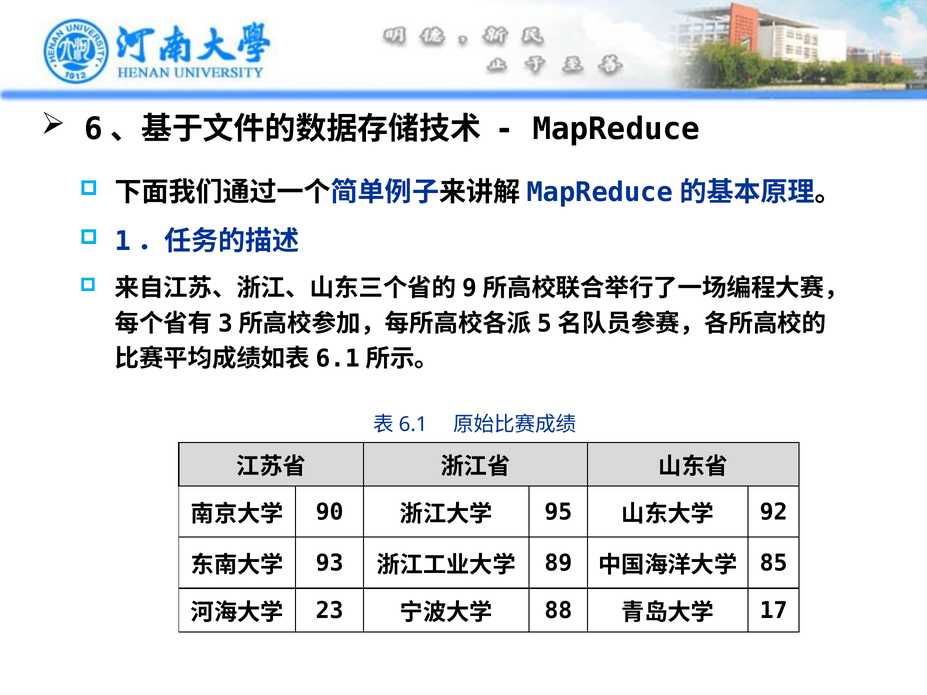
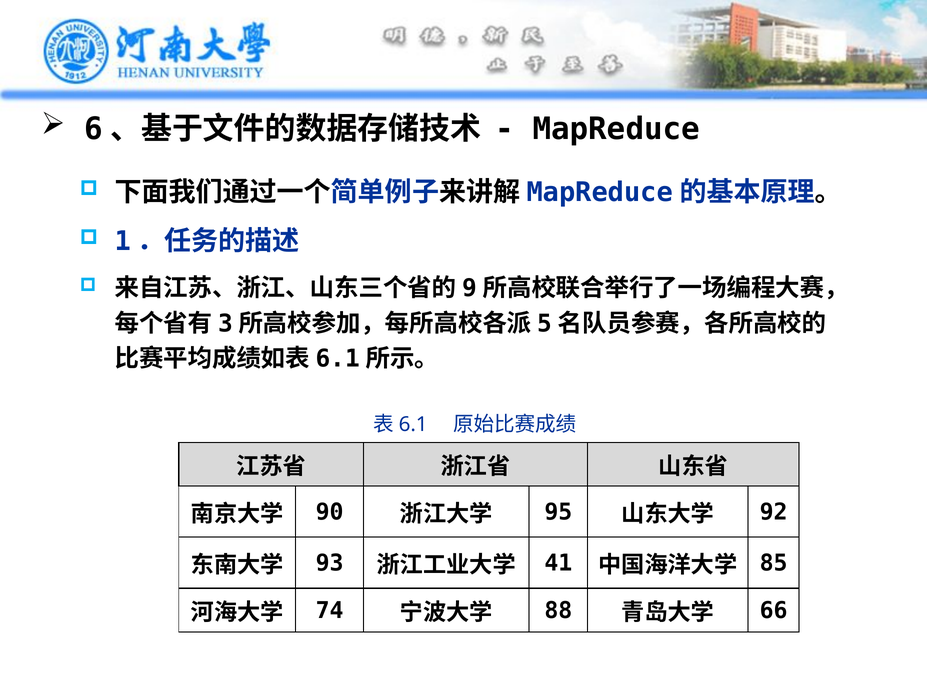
89: 89 -> 41 (558, 563)
23: 23 -> 74 (330, 611)
17: 17 -> 66 (774, 611)
